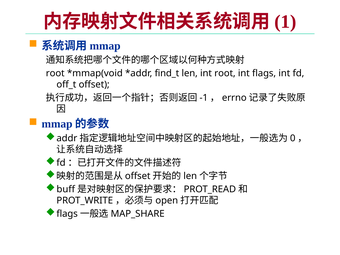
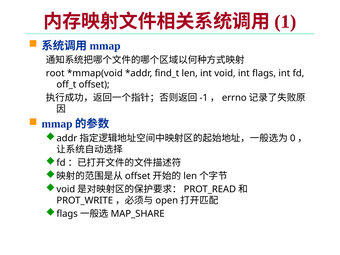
int root: root -> void (225, 73)
buff: buff -> void (66, 189)
